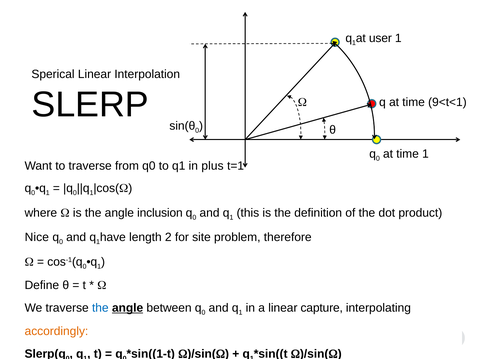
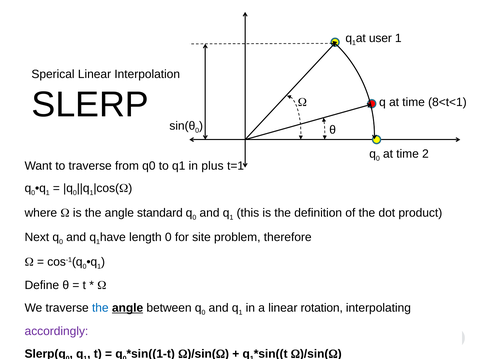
9<t<1: 9<t<1 -> 8<t<1 (447, 102)
time 1: 1 -> 2 (425, 154)
inclusion: inclusion -> standard (160, 213)
Nice: Nice -> Next (37, 237)
length 2: 2 -> 0 (168, 237)
capture: capture -> rotation (322, 307)
accordingly colour: orange -> purple (56, 331)
